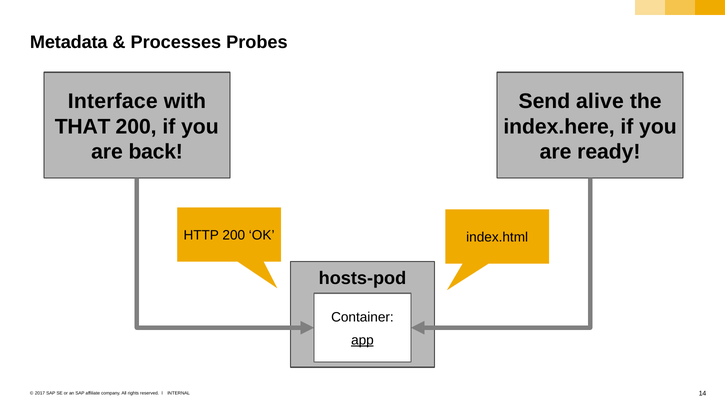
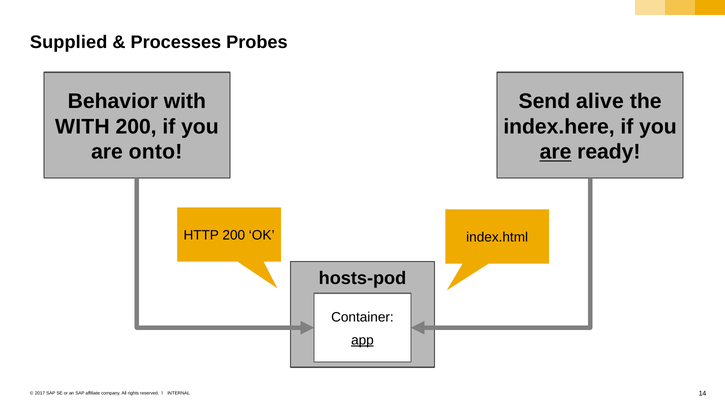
Metadata: Metadata -> Supplied (69, 42)
Interface: Interface -> Behavior (113, 101)
THAT: THAT -> WITH (82, 127)
back: back -> onto (155, 152)
are underline: none -> present (556, 152)
